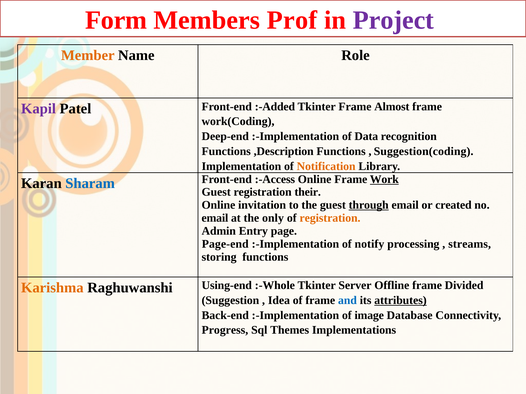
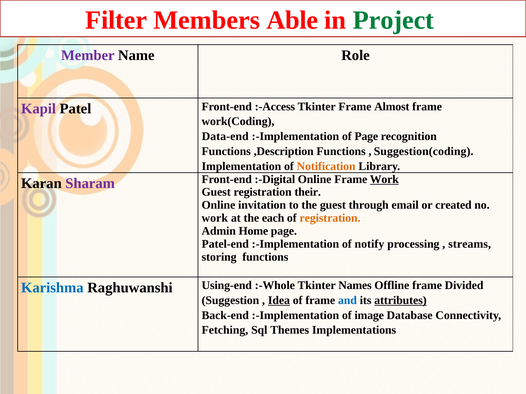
Form: Form -> Filter (116, 20)
Prof: Prof -> Able (292, 20)
Project colour: purple -> green (393, 20)
Member colour: orange -> purple (88, 55)
:-Added: :-Added -> :-Access (275, 107)
Deep-end: Deep-end -> Data-end (225, 137)
of Data: Data -> Page (366, 137)
Sharam colour: blue -> purple (90, 183)
:-Access: :-Access -> :-Digital (275, 179)
through underline: present -> none (369, 205)
email: email -> work (215, 218)
only: only -> each (273, 218)
Entry: Entry -> Home (253, 231)
Page-end: Page-end -> Patel-end (225, 244)
Karishma colour: orange -> blue (52, 288)
Server: Server -> Names (355, 286)
Idea underline: none -> present (279, 301)
Progress: Progress -> Fetching (225, 331)
